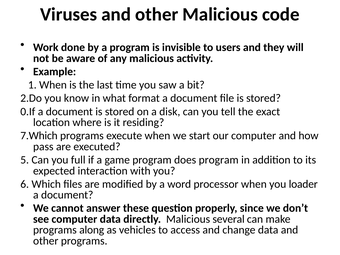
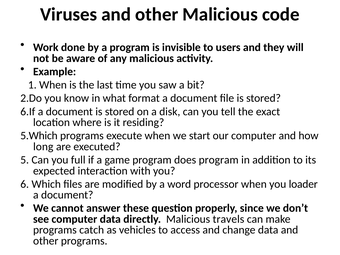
0.If: 0.If -> 6.If (28, 112)
7.Which: 7.Which -> 5.Which (39, 136)
pass: pass -> long (43, 147)
several: several -> travels (228, 219)
along: along -> catch (92, 230)
